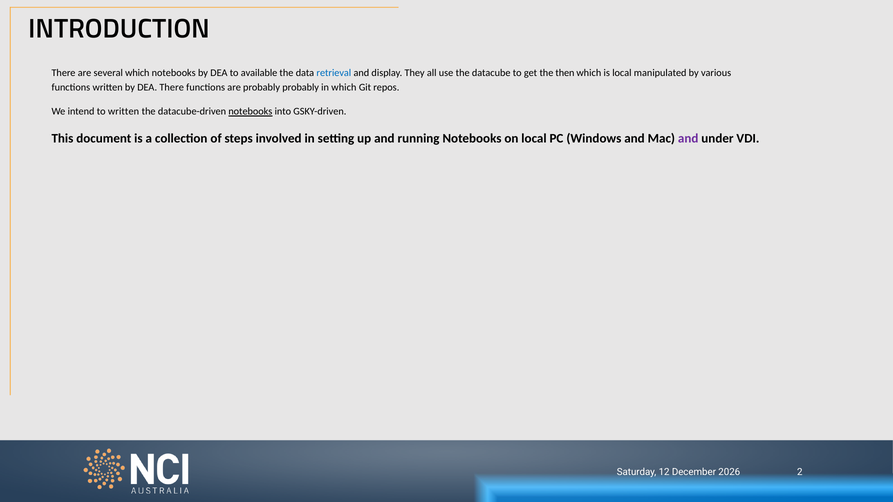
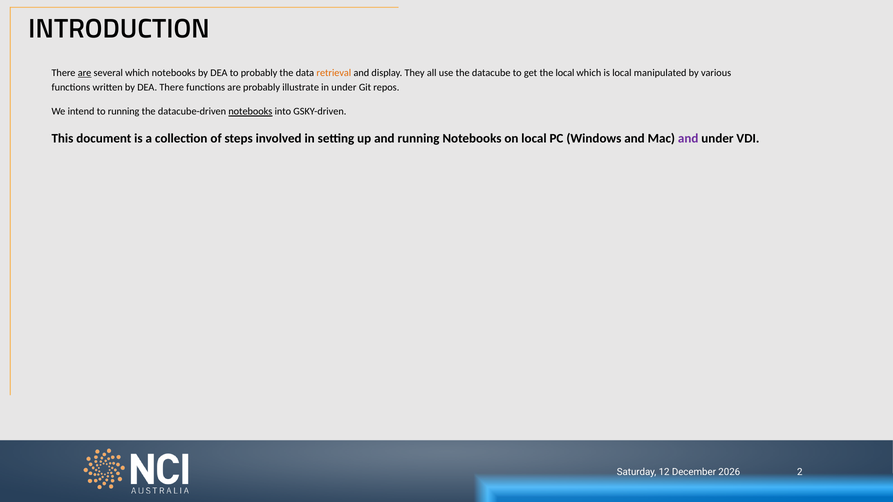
are underline: none -> present (85, 73)
to available: available -> probably (259, 73)
retrieval colour: blue -> orange (334, 73)
the then: then -> local (565, 73)
probably probably: probably -> illustrate (301, 88)
in which: which -> under (344, 88)
to written: written -> running (124, 112)
